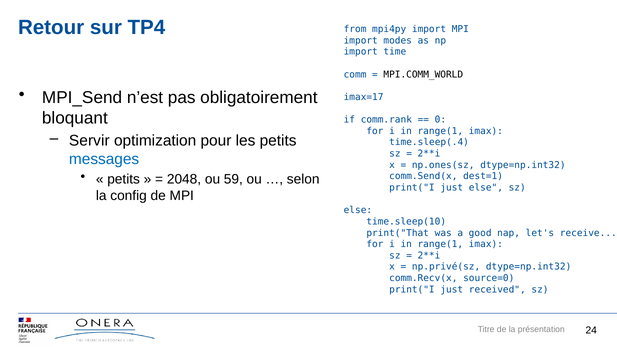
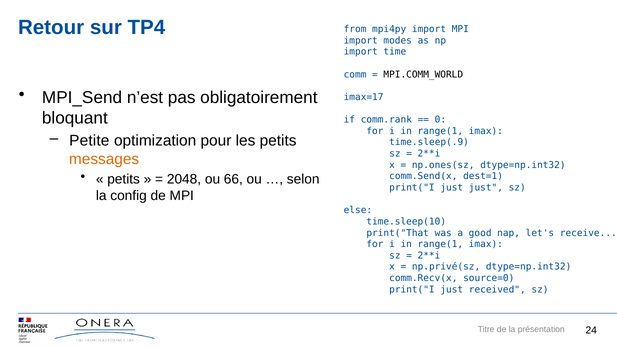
Servir: Servir -> Petite (89, 141)
time.sleep(.4: time.sleep(.4 -> time.sleep(.9 (429, 142)
messages colour: blue -> orange (104, 159)
59: 59 -> 66 (233, 179)
just else: else -> just (486, 188)
